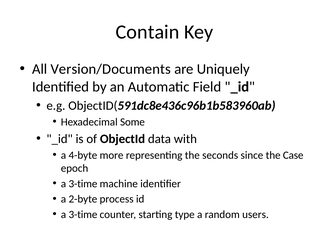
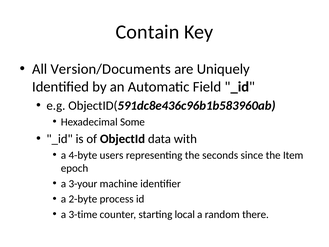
more: more -> users (112, 155)
Case: Case -> Item (293, 155)
3-time: 3-time -> 3-your (83, 184)
type: type -> local (185, 214)
users: users -> there (255, 214)
